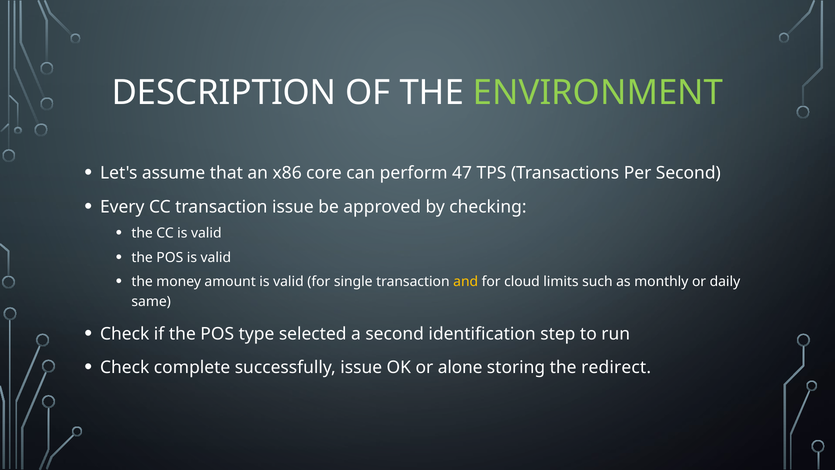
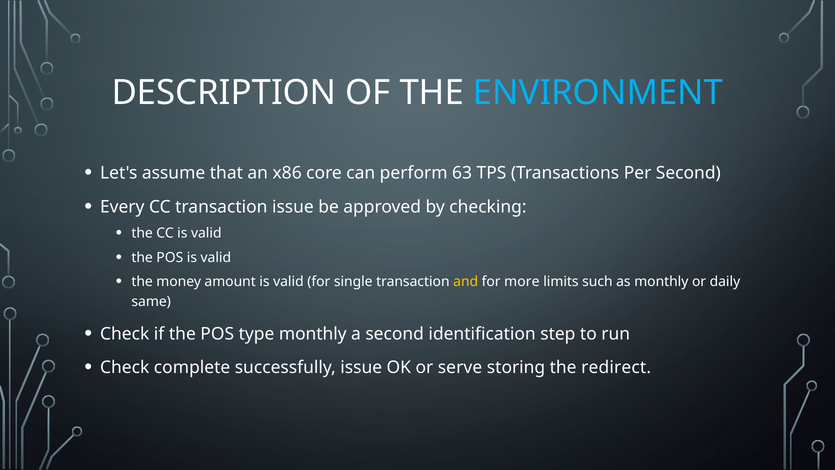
ENVIRONMENT colour: light green -> light blue (598, 93)
47: 47 -> 63 (462, 173)
cloud: cloud -> more (522, 282)
type selected: selected -> monthly (313, 334)
alone: alone -> serve (460, 367)
